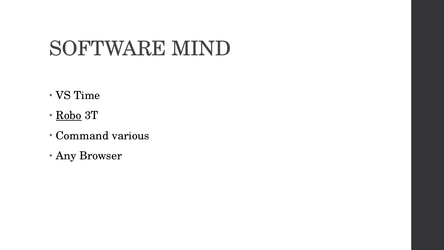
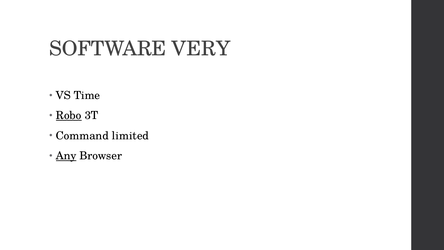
MIND: MIND -> VERY (201, 49)
various: various -> limited (130, 136)
Any underline: none -> present (66, 156)
